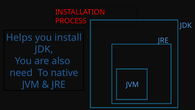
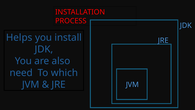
native: native -> which (64, 73)
